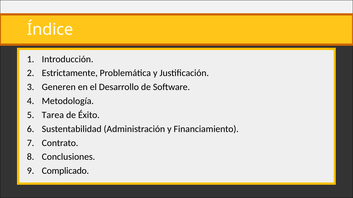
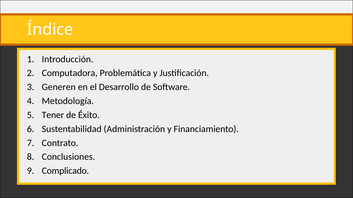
Estrictamente: Estrictamente -> Computadora (70, 73)
Tarea: Tarea -> Tener (53, 115)
